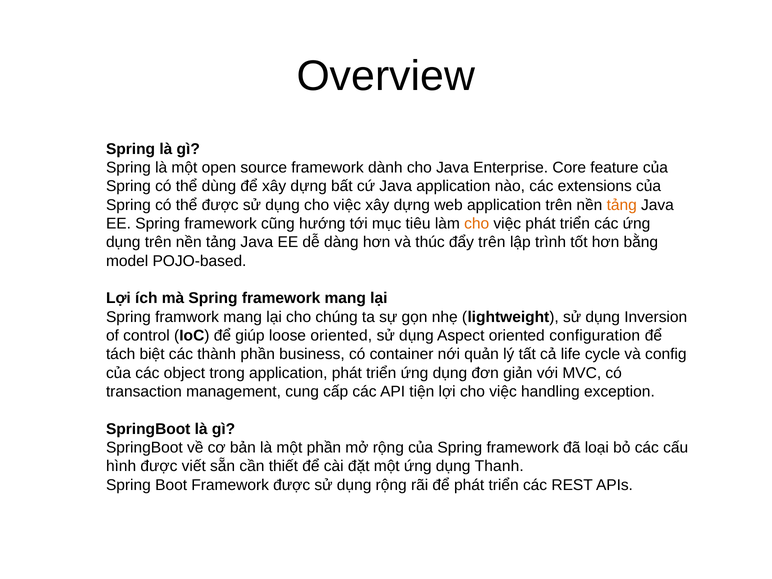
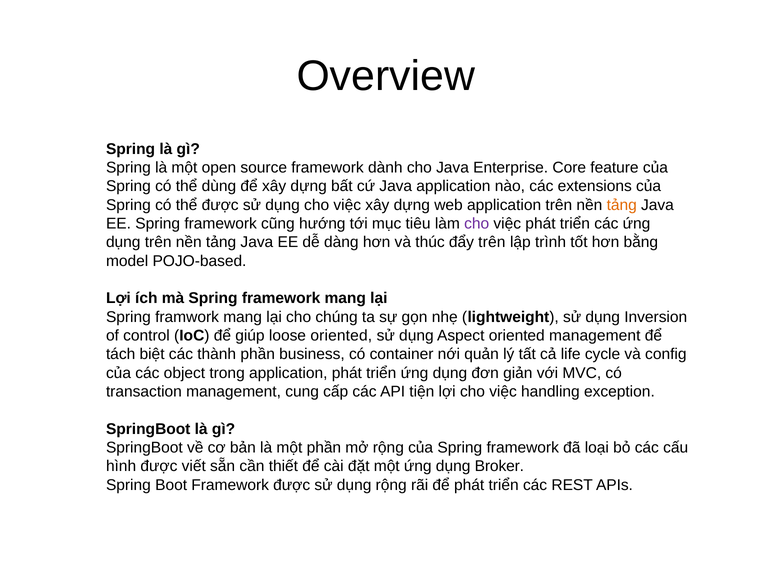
cho colour: orange -> purple (477, 224)
oriented configuration: configuration -> management (595, 336)
Thanh: Thanh -> Broker (499, 466)
